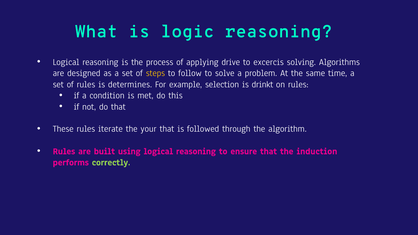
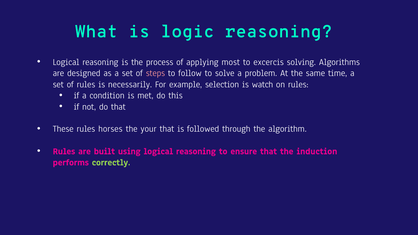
drive: drive -> most (231, 62)
steps colour: yellow -> pink (155, 73)
determines: determines -> necessarily (130, 84)
drinkt: drinkt -> watch (262, 84)
iterate: iterate -> horses (110, 129)
